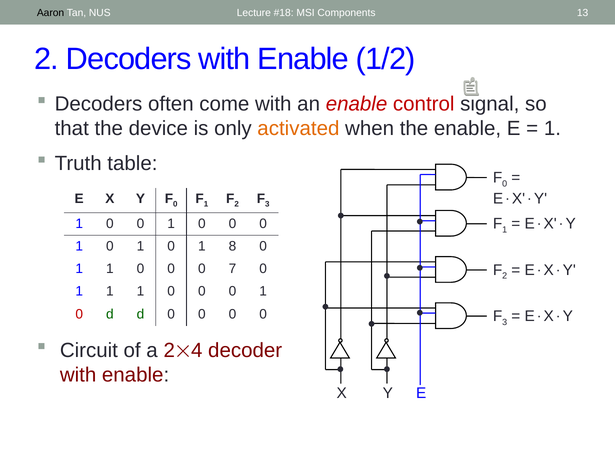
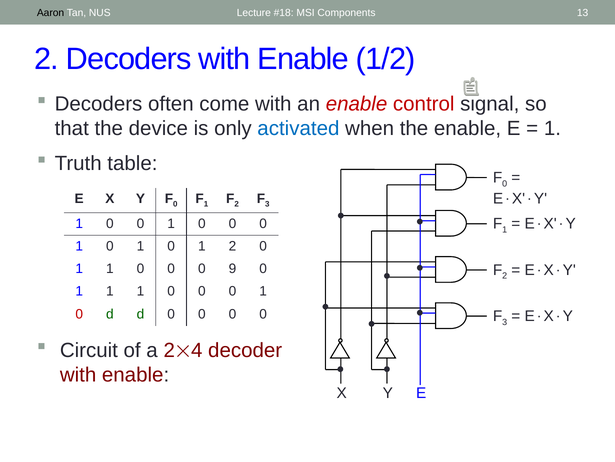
activated colour: orange -> blue (298, 129)
1 8: 8 -> 2 (232, 246)
7: 7 -> 9 (232, 268)
